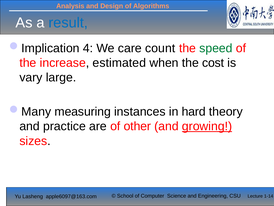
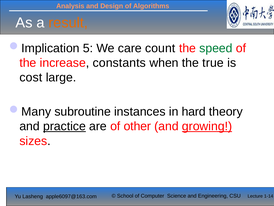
result colour: blue -> orange (68, 23)
4: 4 -> 5 (88, 48)
estimated: estimated -> constants (119, 63)
cost: cost -> true (213, 63)
vary: vary -> cost (31, 77)
measuring: measuring -> subroutine (83, 111)
practice underline: none -> present (64, 126)
